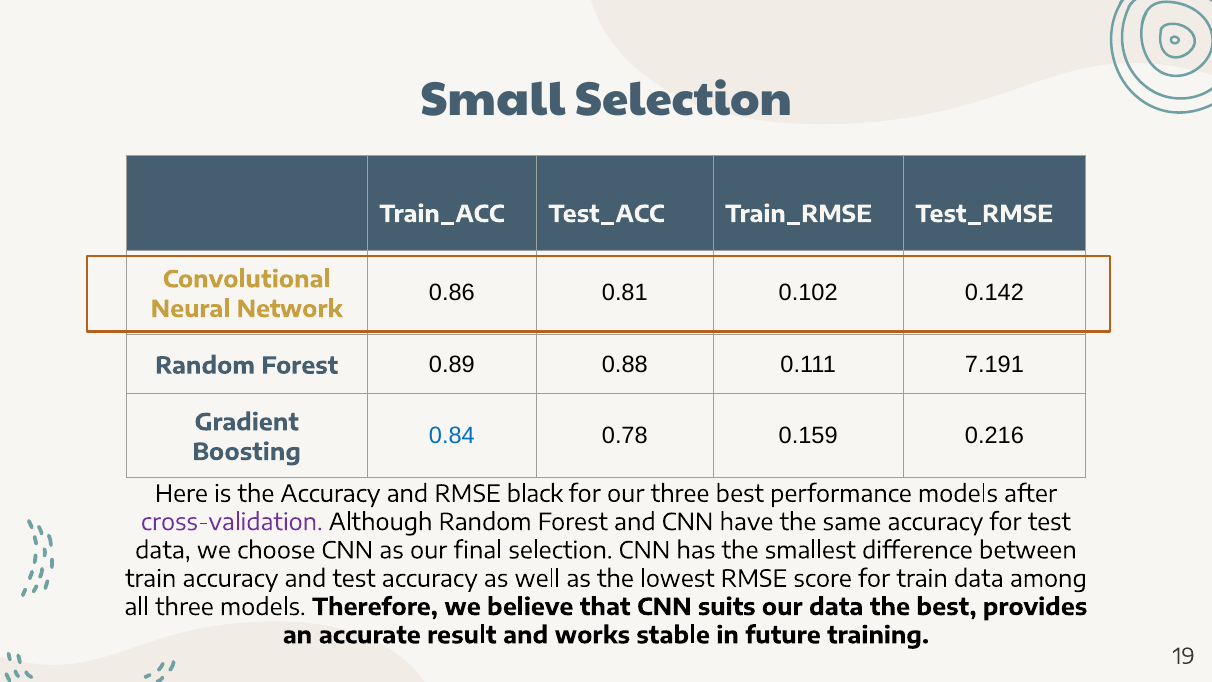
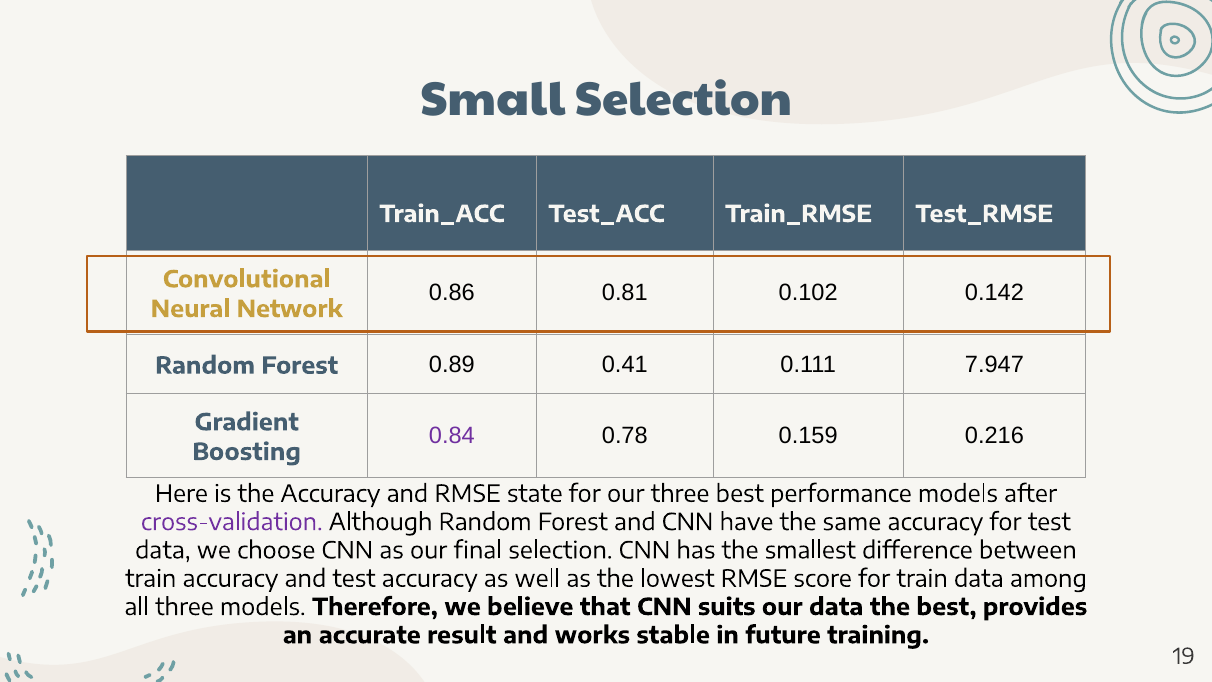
0.88: 0.88 -> 0.41 (625, 364)
7.191: 7.191 -> 7.947 (994, 364)
0.84 colour: blue -> purple (452, 436)
black: black -> state (535, 494)
